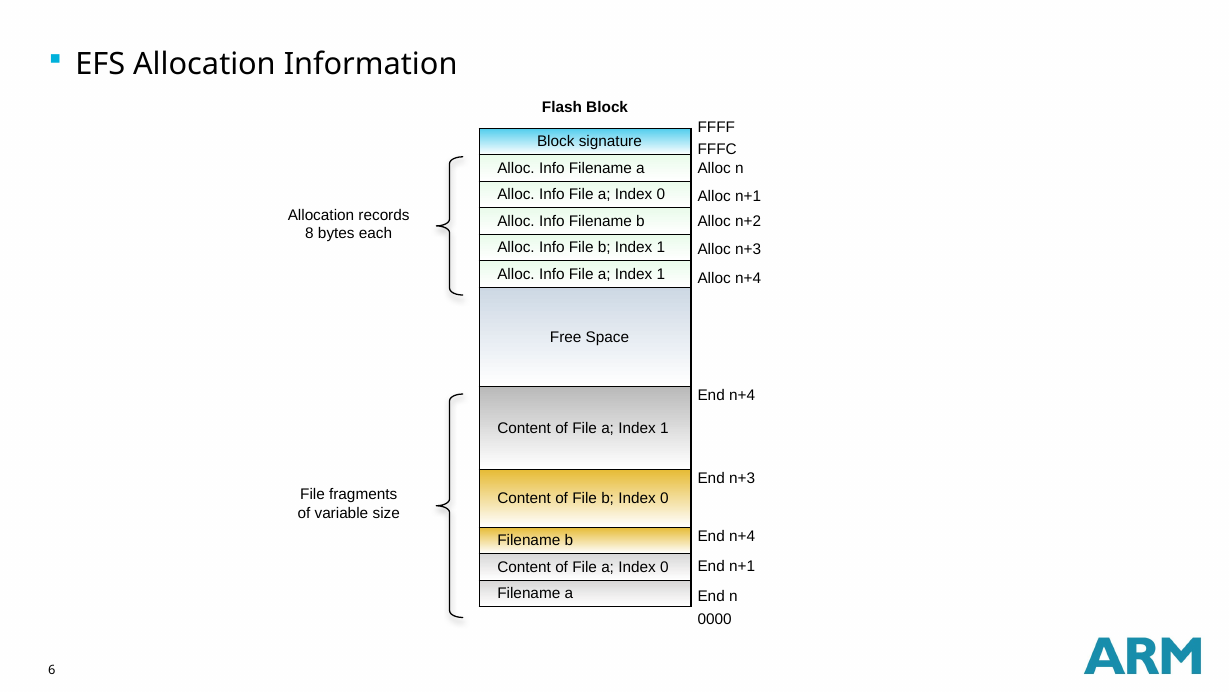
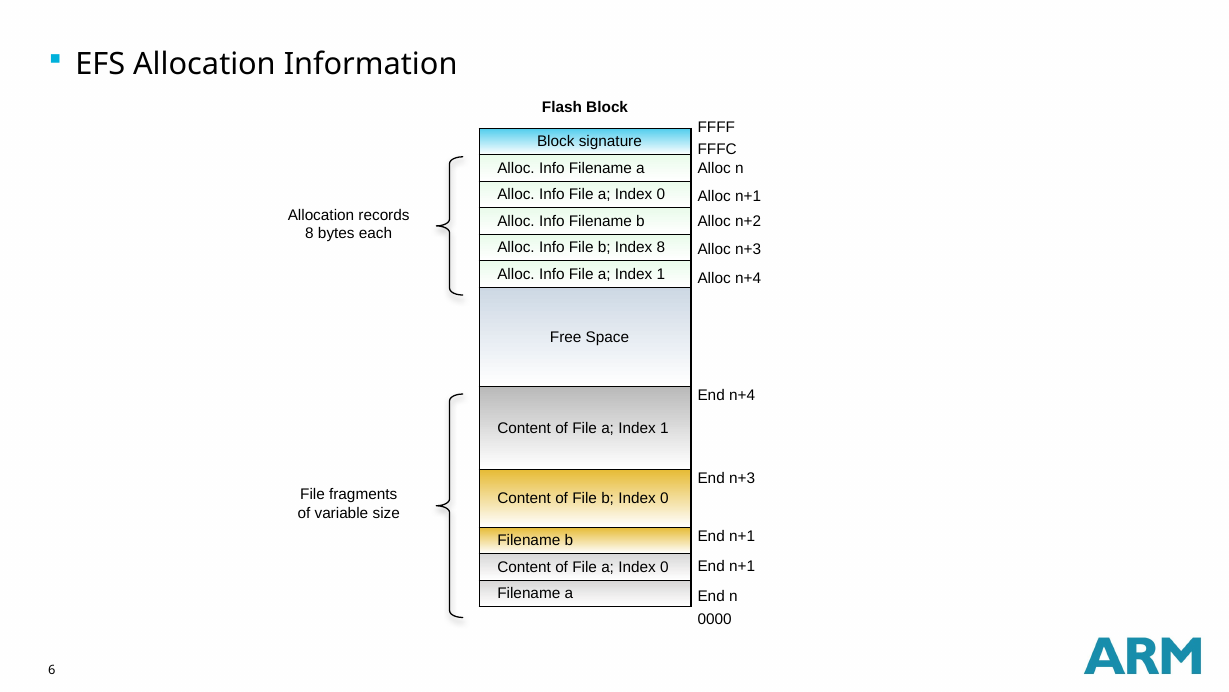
b Index 1: 1 -> 8 (661, 248)
n+4: n+4 -> n+1 (742, 536)
